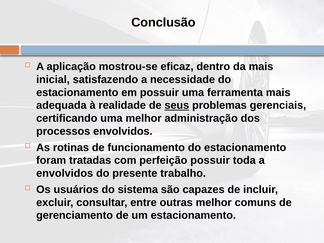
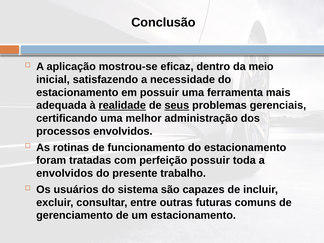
da mais: mais -> meio (261, 67)
realidade underline: none -> present (122, 105)
outras melhor: melhor -> futuras (214, 202)
